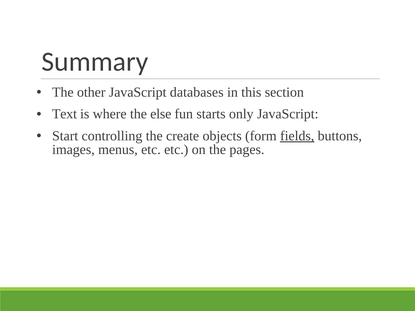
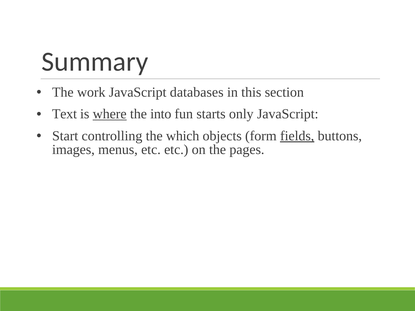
other: other -> work (91, 92)
where underline: none -> present (110, 114)
else: else -> into (161, 114)
create: create -> which (183, 136)
